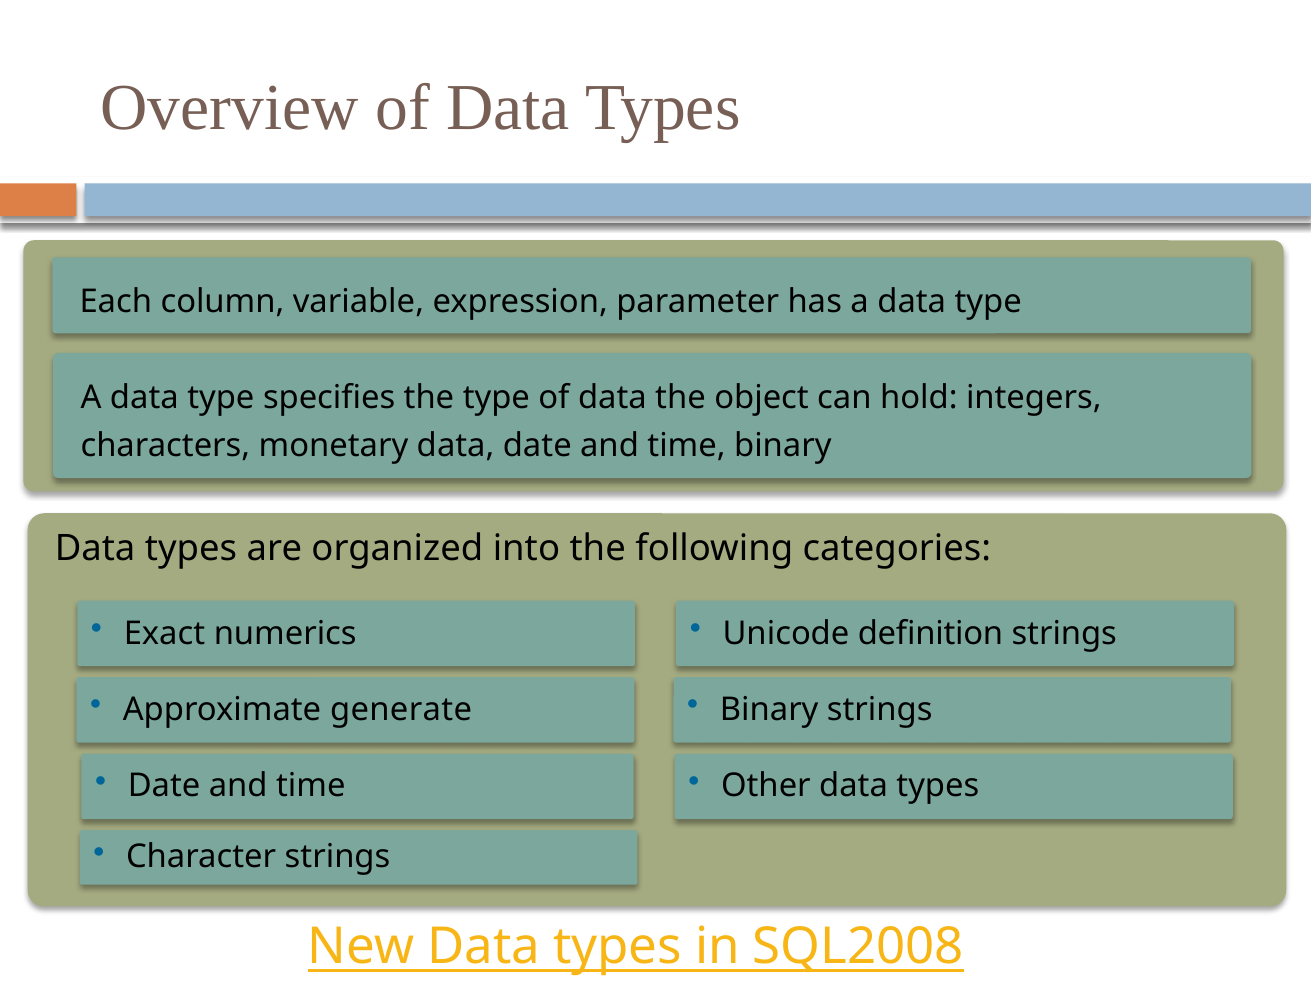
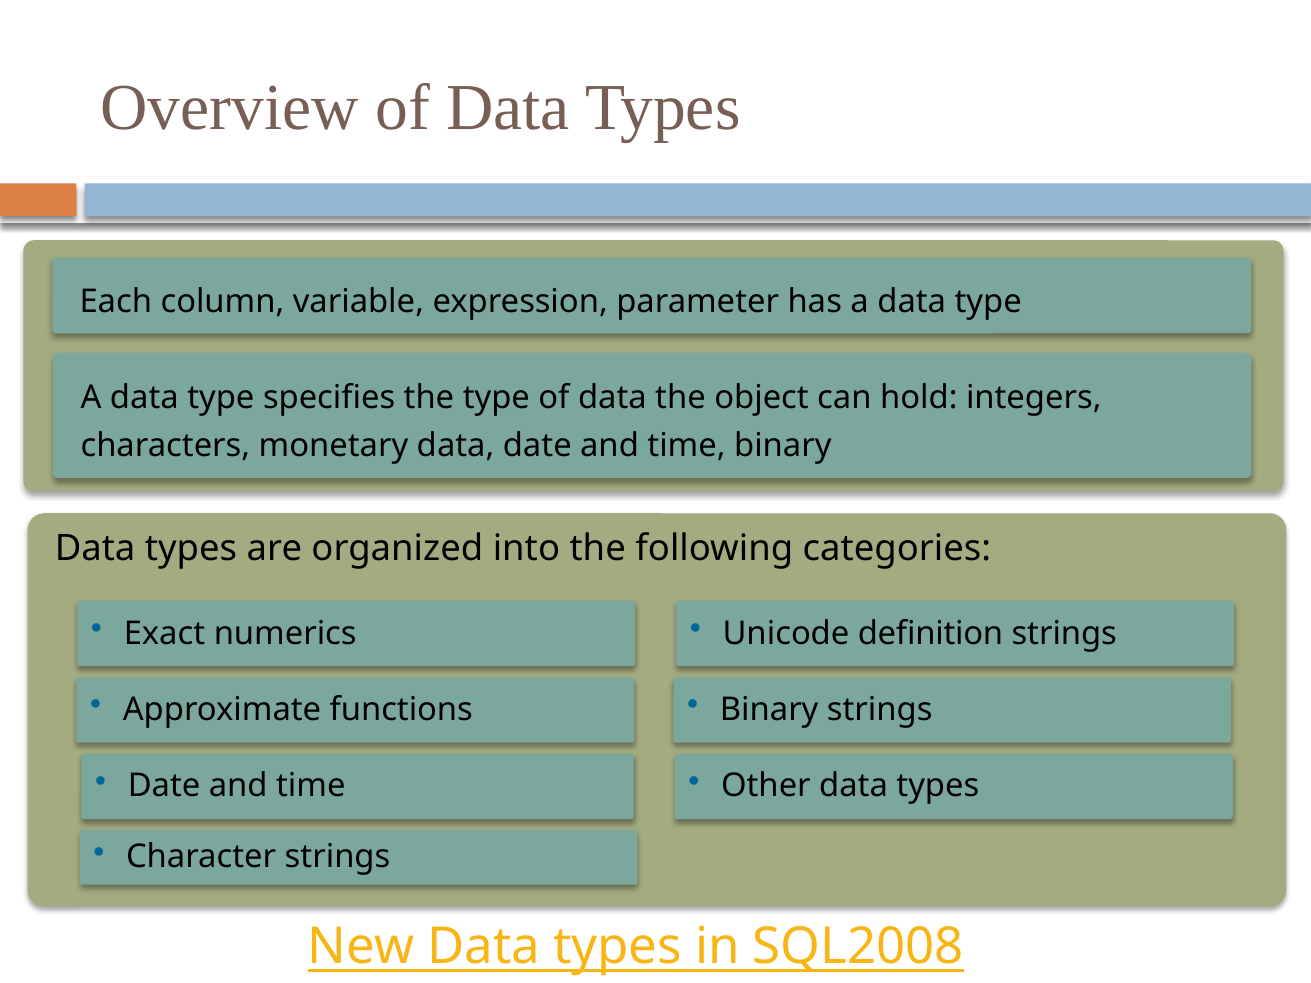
generate: generate -> functions (401, 710)
